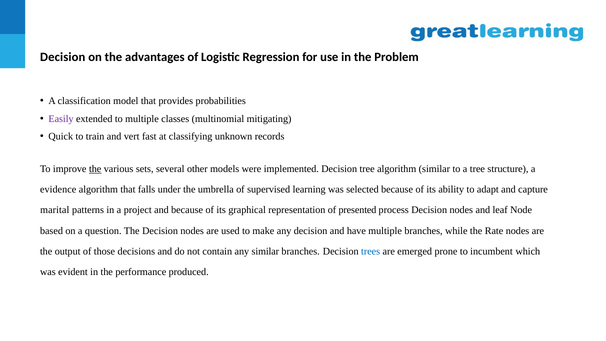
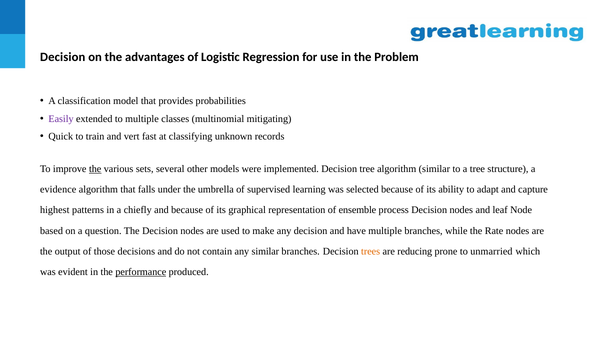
marital: marital -> highest (55, 210)
project: project -> chiefly (138, 210)
presented: presented -> ensemble (357, 210)
trees colour: blue -> orange (371, 251)
emerged: emerged -> reducing (415, 251)
incumbent: incumbent -> unmarried (491, 251)
performance underline: none -> present (141, 272)
